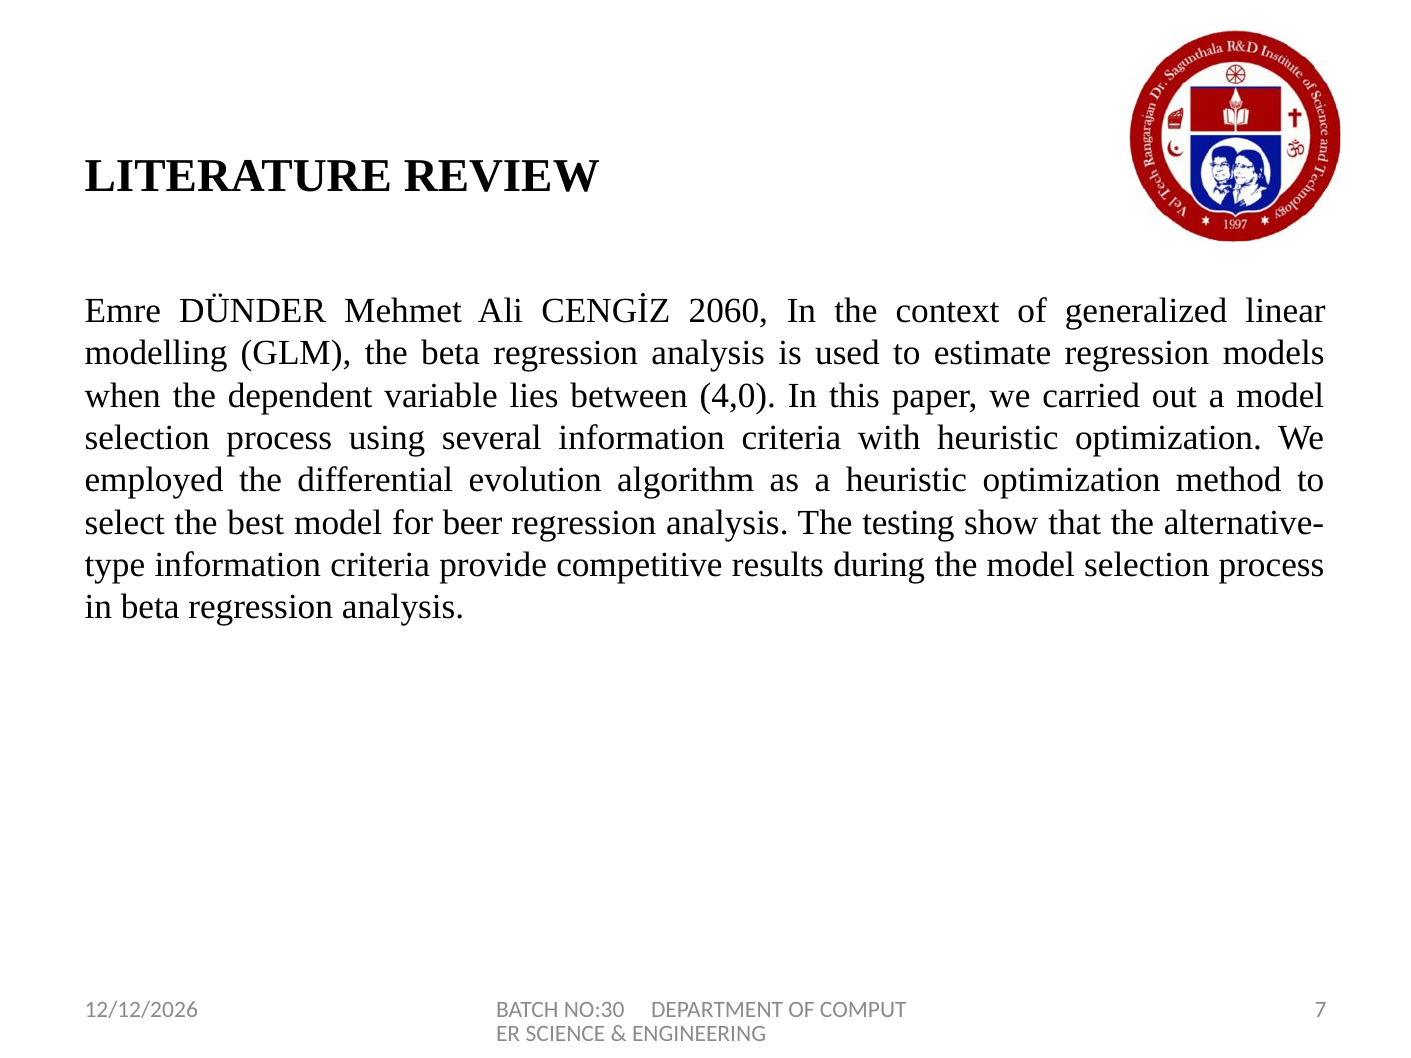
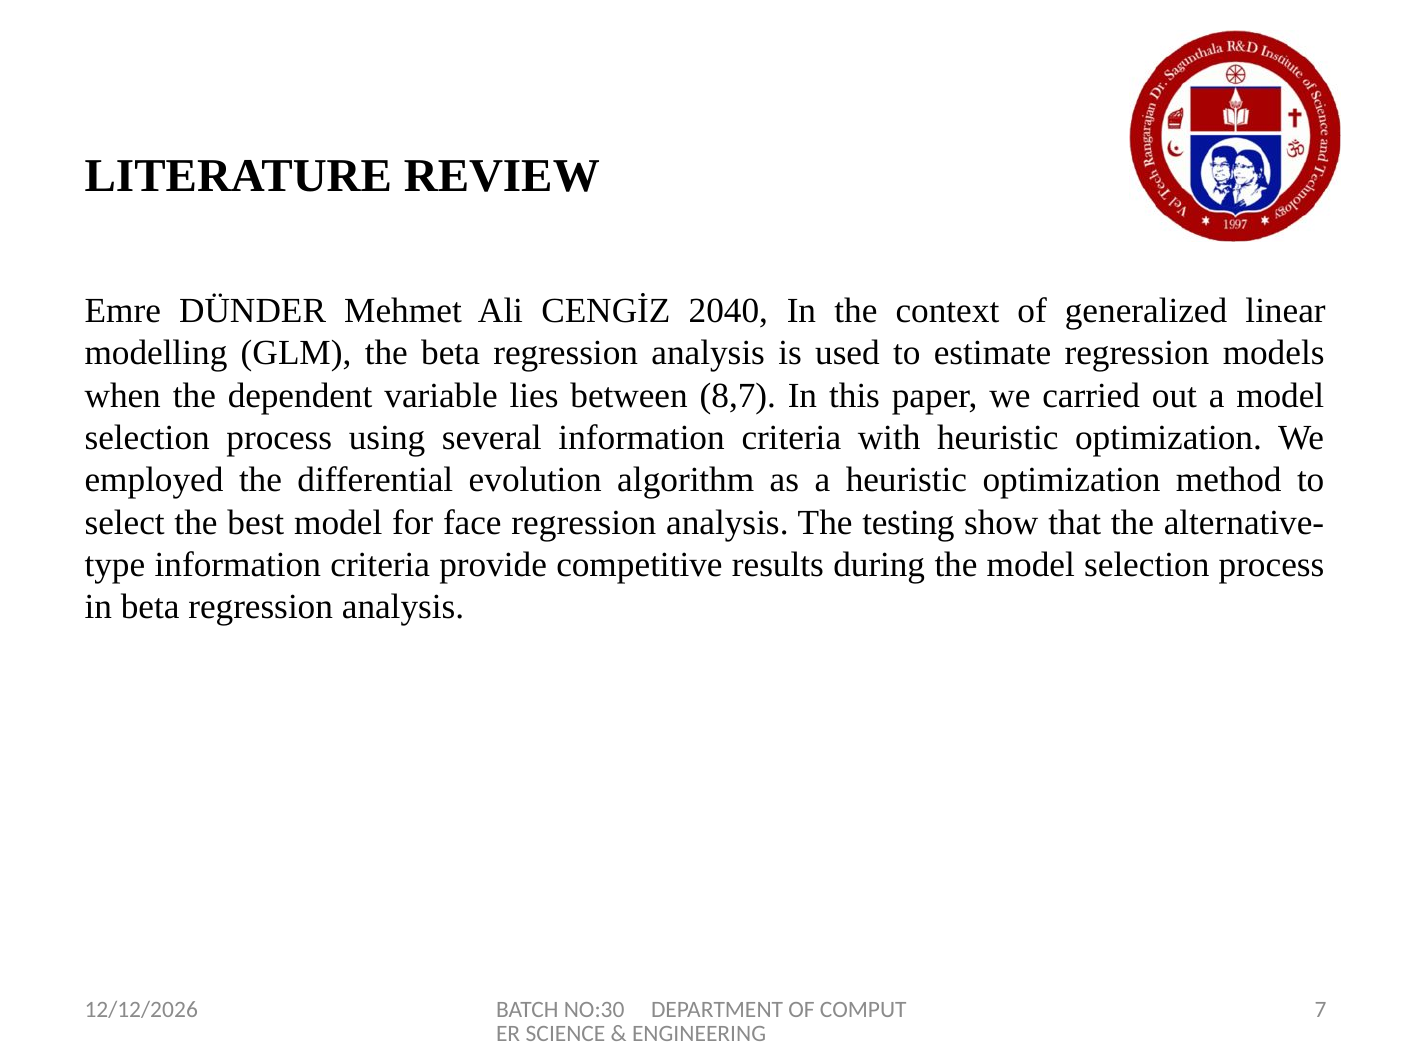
2060: 2060 -> 2040 (728, 311)
4,0: 4,0 -> 8,7 (738, 396)
beer: beer -> face (472, 523)
